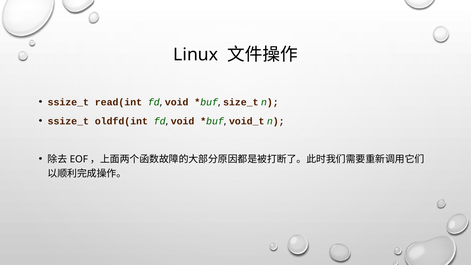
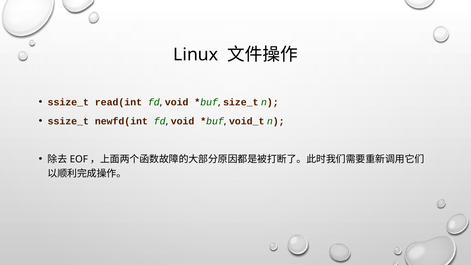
oldfd(int: oldfd(int -> newfd(int (121, 121)
